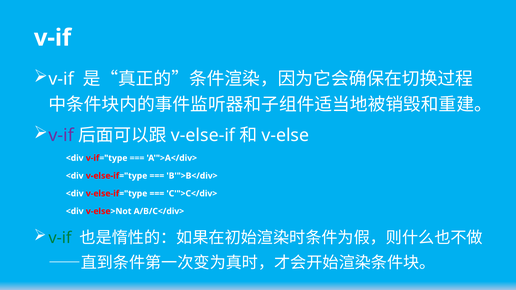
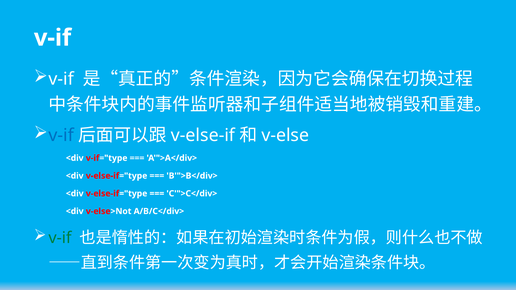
v-if colour: purple -> blue (61, 136)
